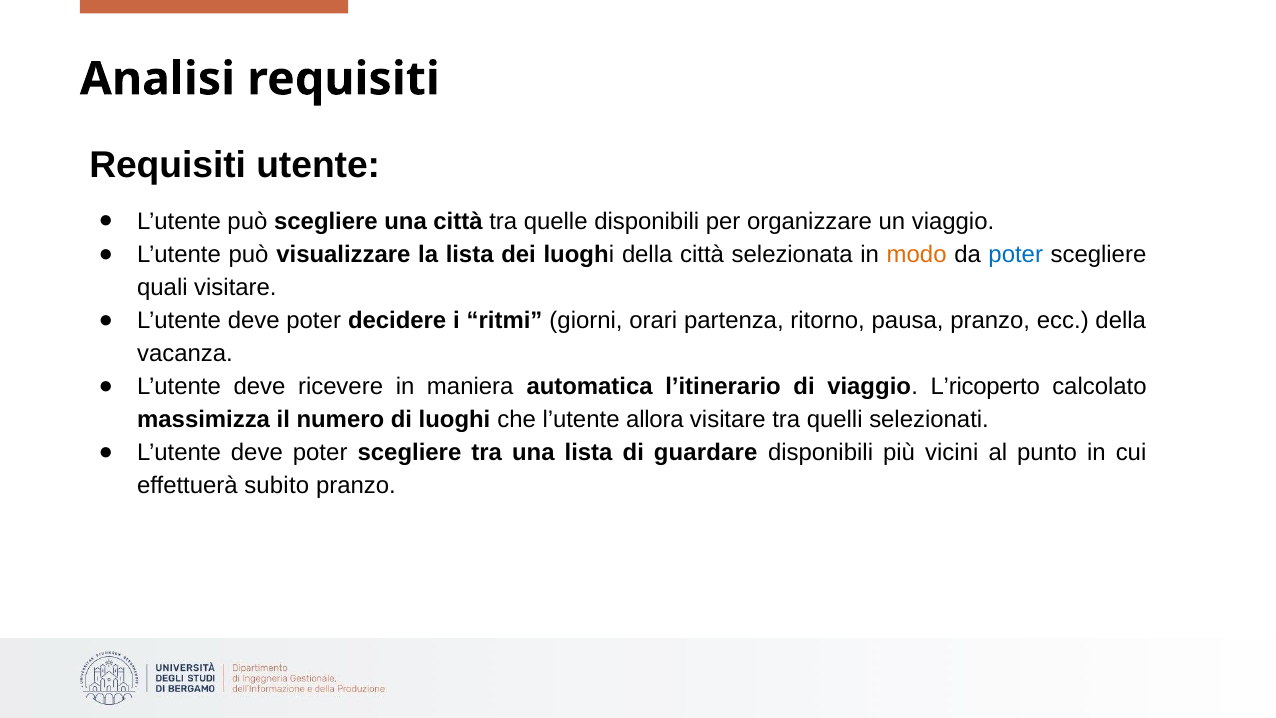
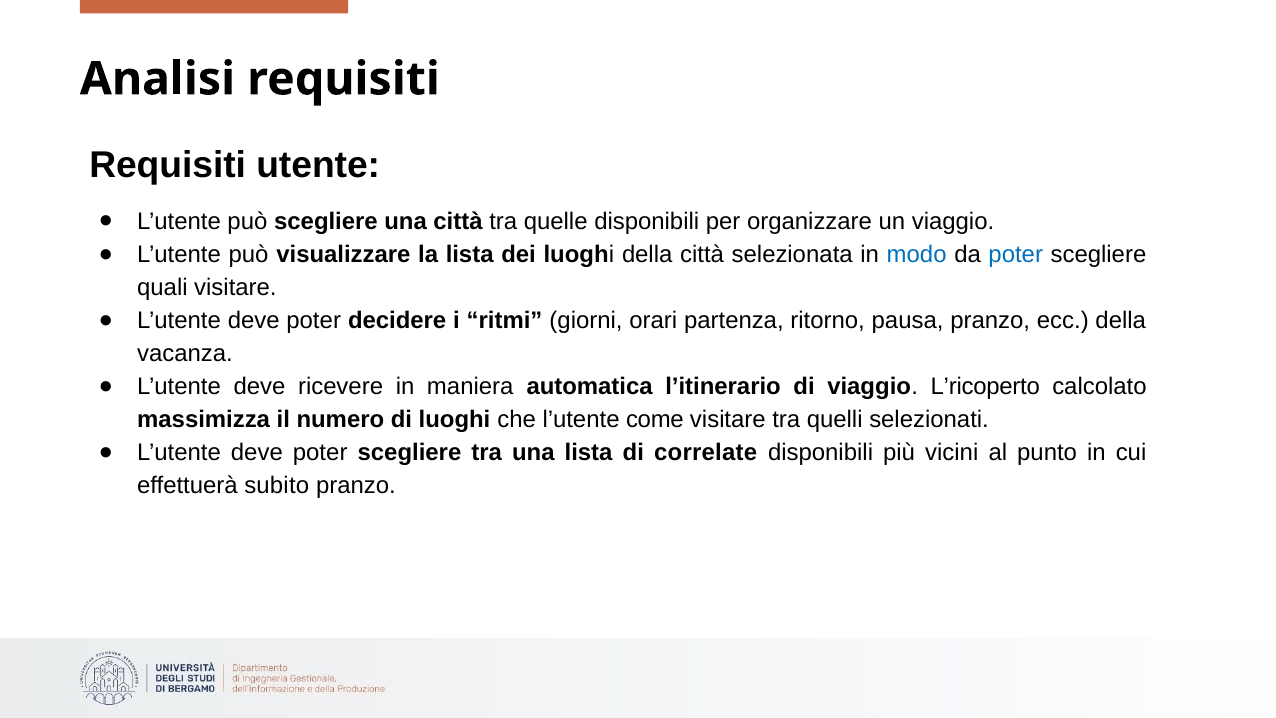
modo colour: orange -> blue (917, 254)
allora: allora -> come (655, 419)
guardare: guardare -> correlate (706, 452)
